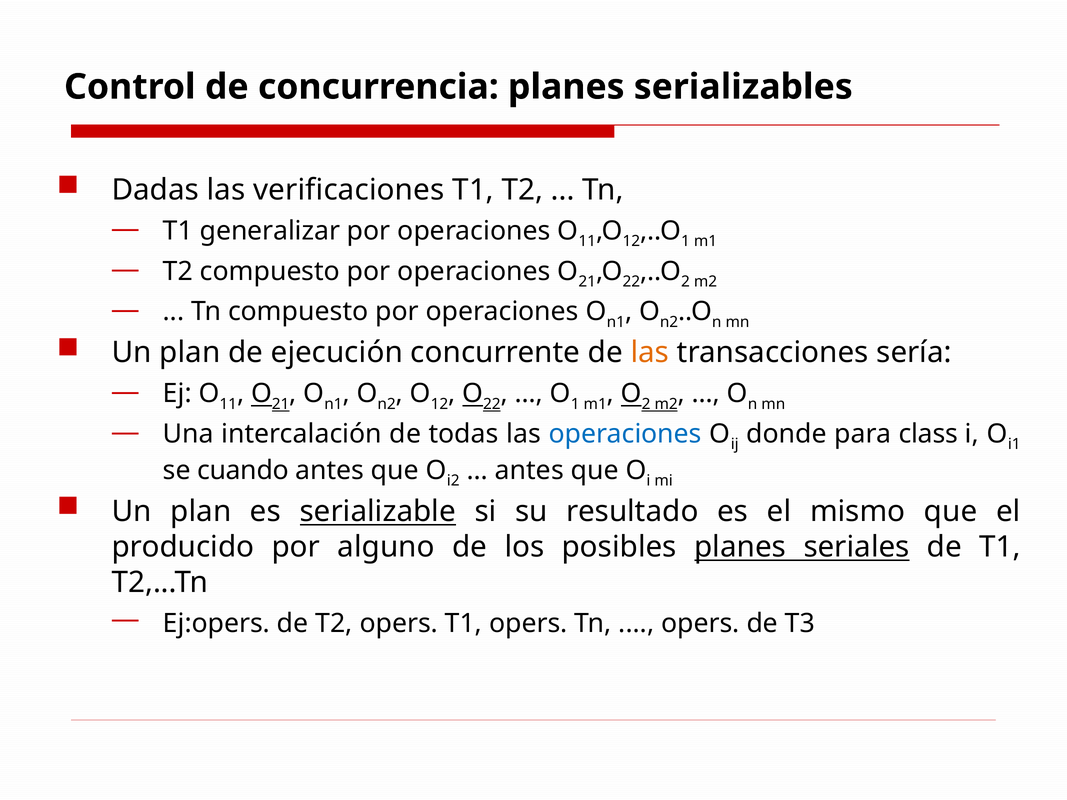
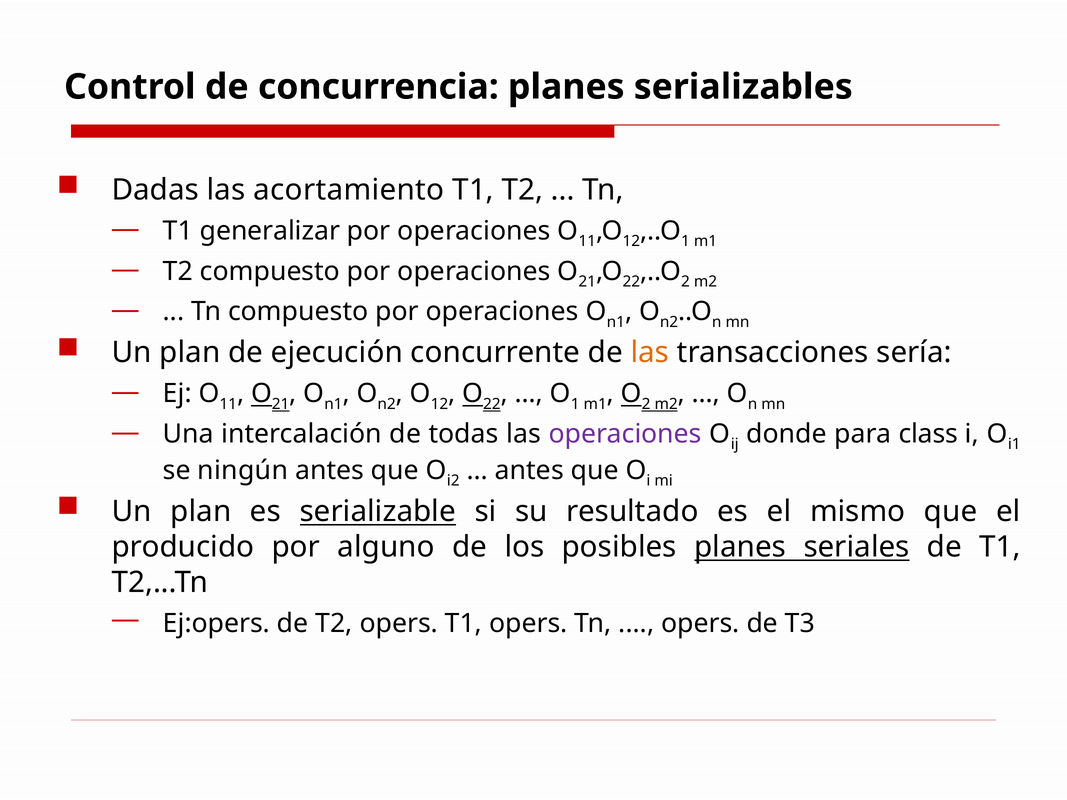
verificaciones: verificaciones -> acortamiento (349, 190)
operaciones colour: blue -> purple (625, 434)
cuando: cuando -> ningún (243, 470)
